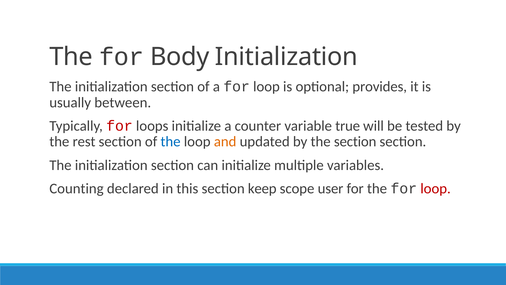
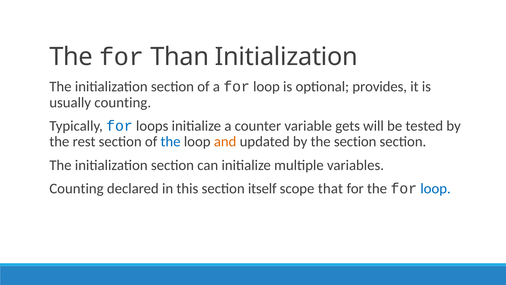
Body: Body -> Than (180, 57)
usually between: between -> counting (123, 102)
for colour: red -> blue (119, 126)
true: true -> gets (348, 126)
keep: keep -> itself (262, 188)
user: user -> that (330, 188)
loop colour: red -> blue (436, 188)
